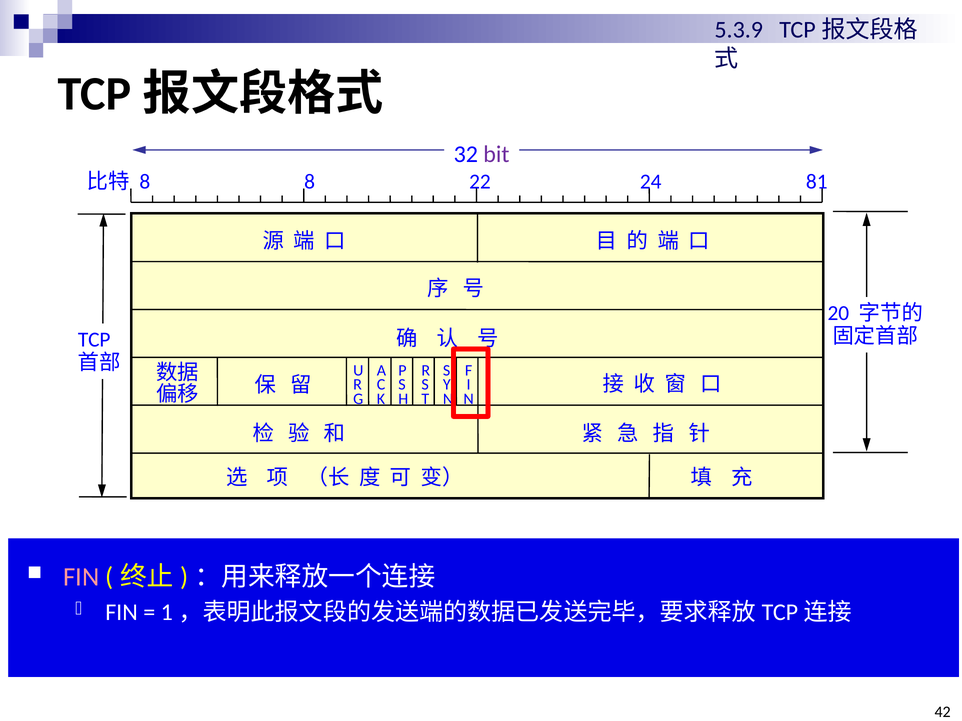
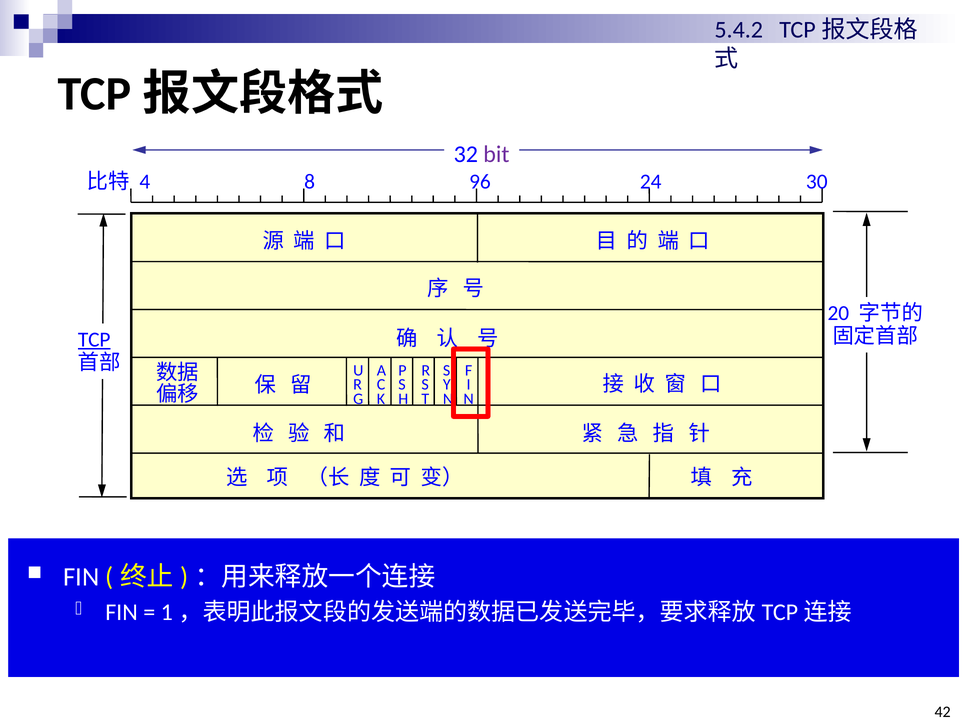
5.3.9: 5.3.9 -> 5.4.2 (739, 30)
8: 8 -> 4 (145, 182)
22: 22 -> 96 (480, 182)
81: 81 -> 30 (817, 182)
TCP underline: none -> present (94, 340)
FIN colour: pink -> white (81, 577)
